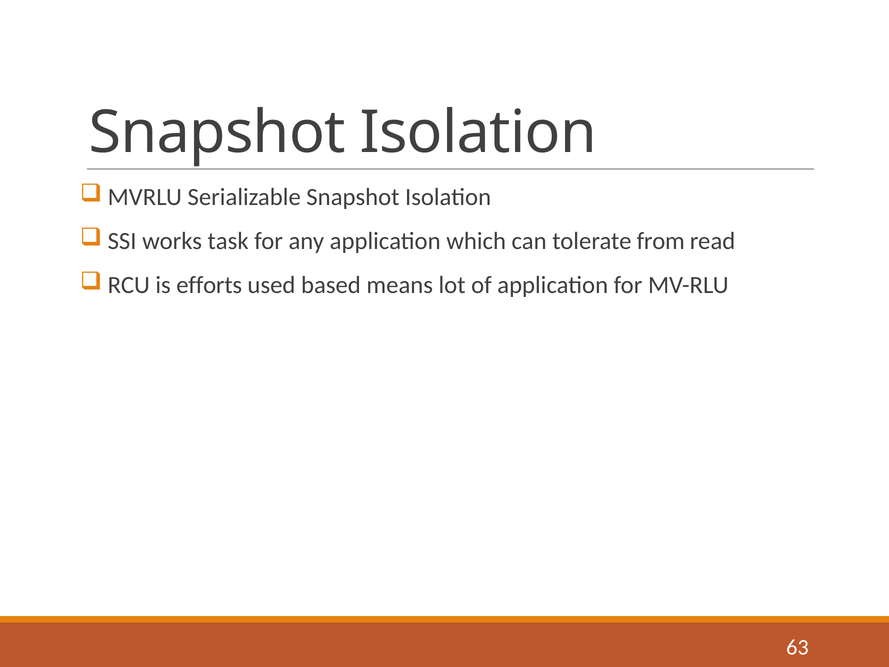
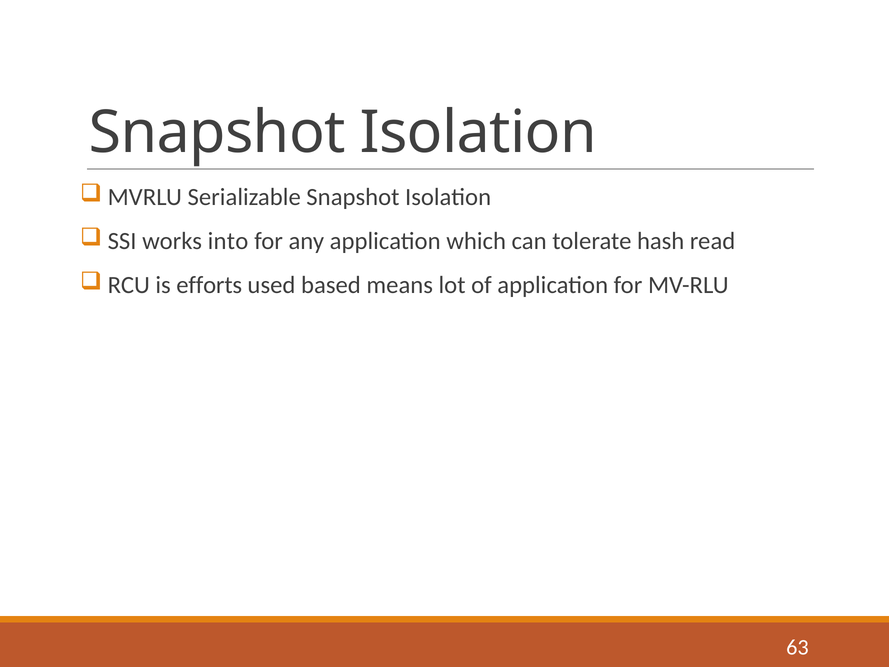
task: task -> into (228, 241)
from: from -> hash (661, 241)
